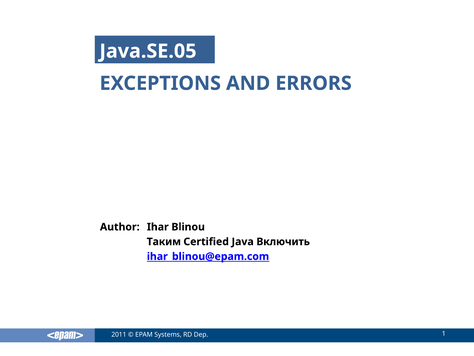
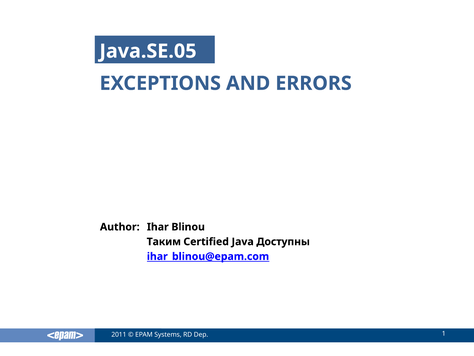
Включить: Включить -> Доступны (283, 241)
